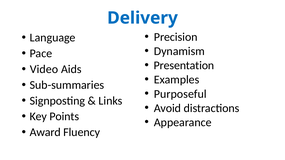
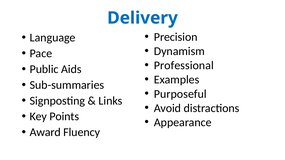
Presentation: Presentation -> Professional (184, 66)
Video: Video -> Public (44, 69)
